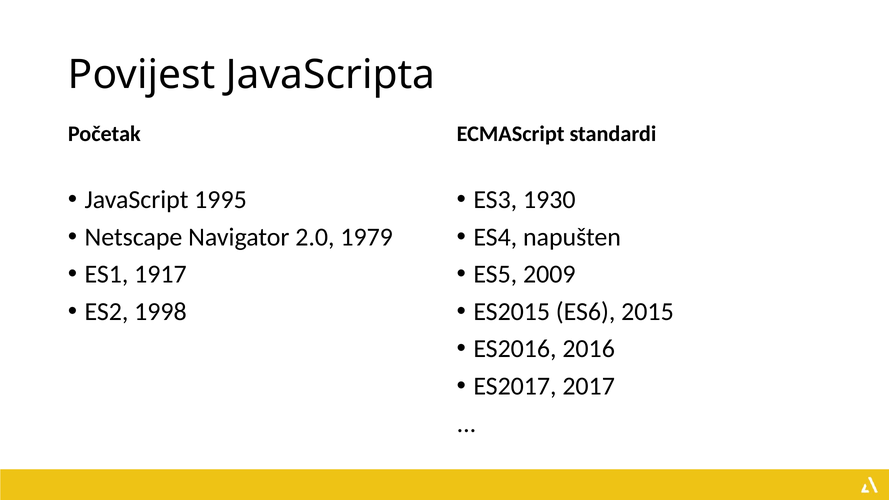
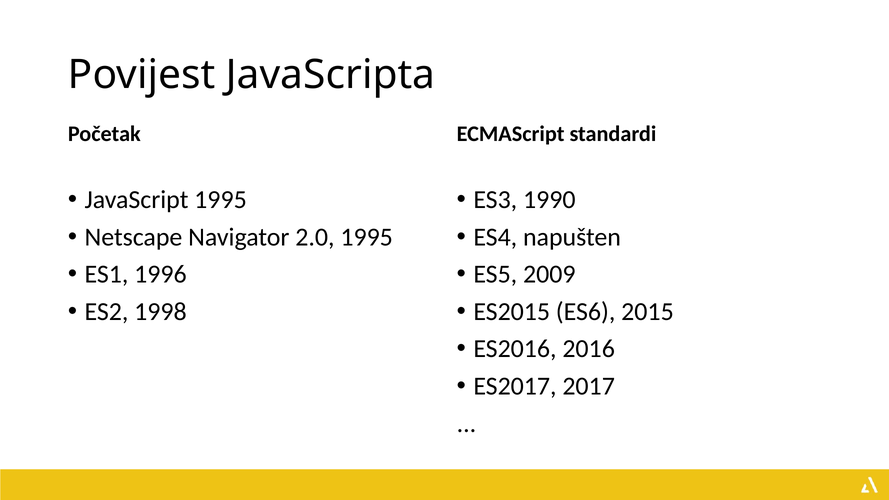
1930: 1930 -> 1990 (549, 200)
2.0 1979: 1979 -> 1995 (367, 237)
1917: 1917 -> 1996 (160, 274)
